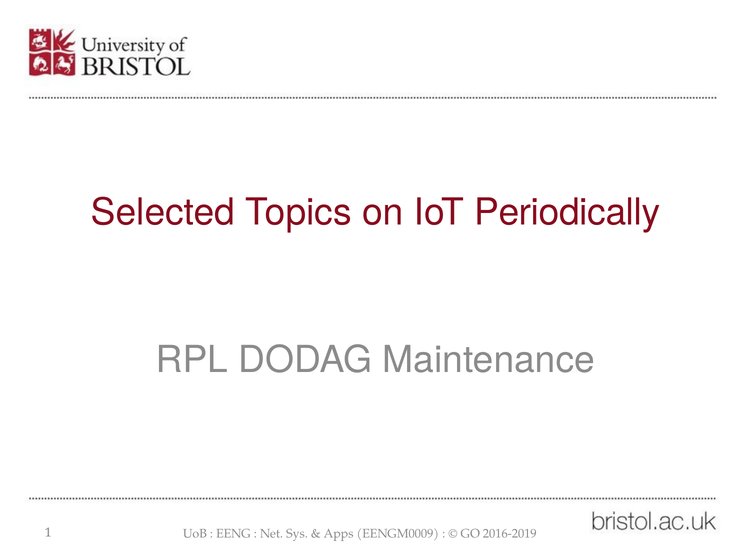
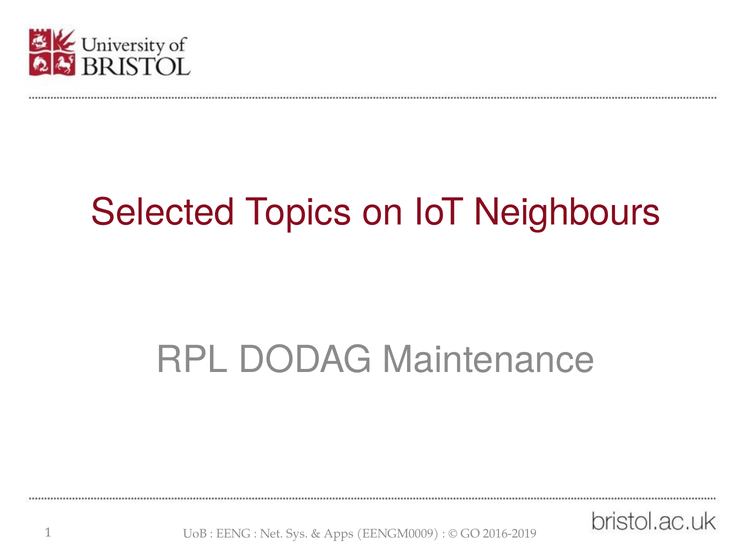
Periodically: Periodically -> Neighbours (567, 212)
